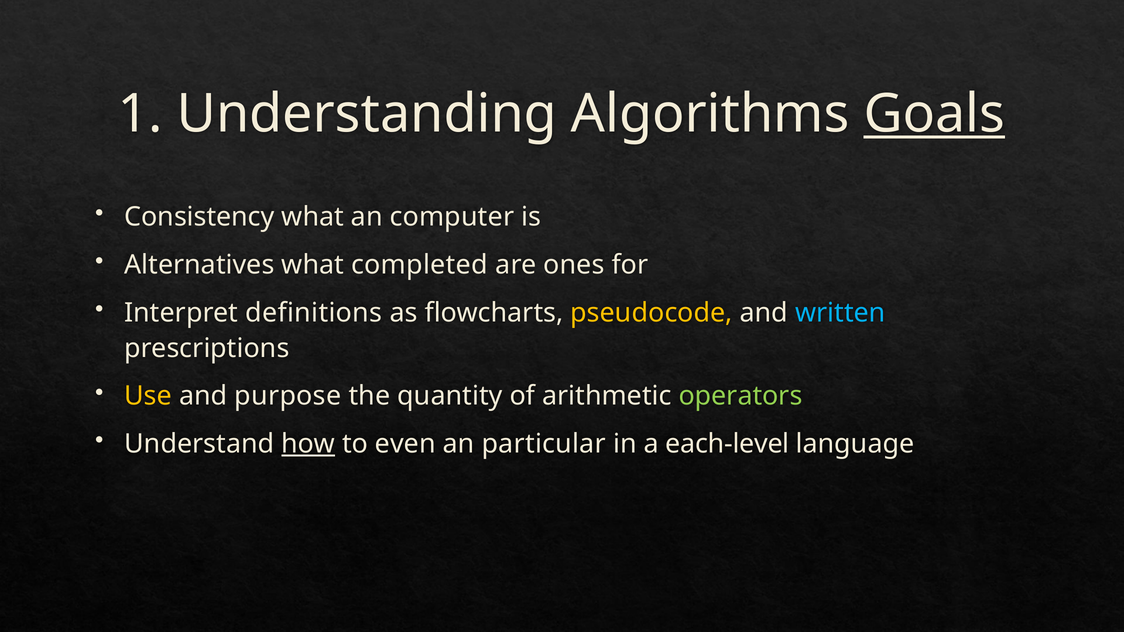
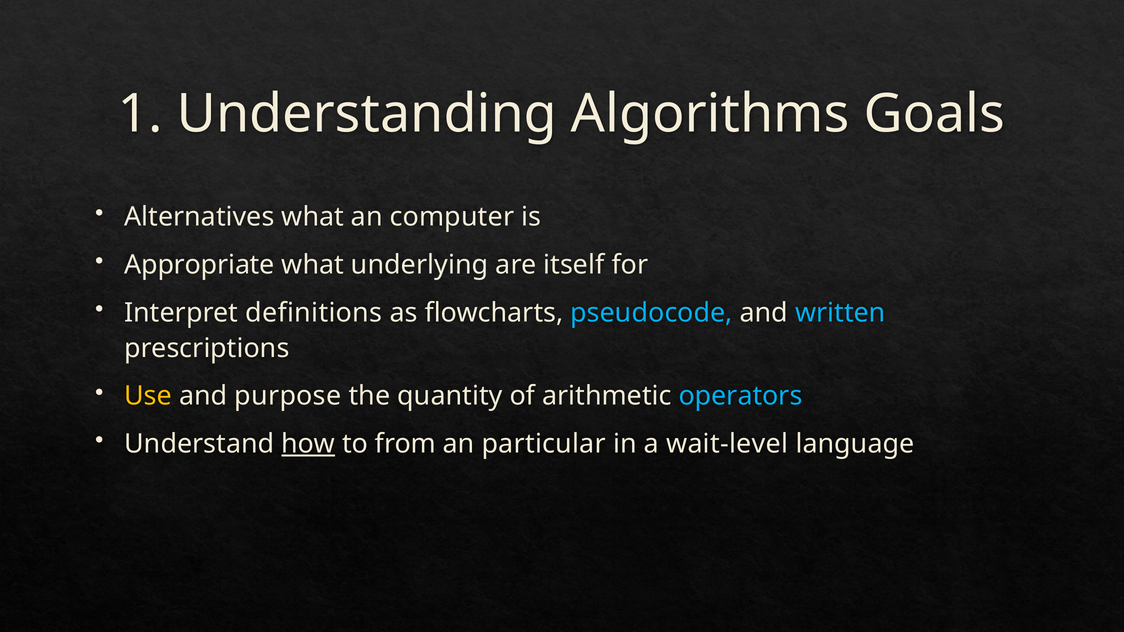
Goals underline: present -> none (934, 114)
Consistency: Consistency -> Alternatives (199, 217)
Alternatives: Alternatives -> Appropriate (199, 265)
completed: completed -> underlying (420, 265)
ones: ones -> itself (574, 265)
pseudocode colour: yellow -> light blue (652, 313)
operators colour: light green -> light blue (741, 396)
even: even -> from (406, 444)
each-level: each-level -> wait-level (727, 444)
